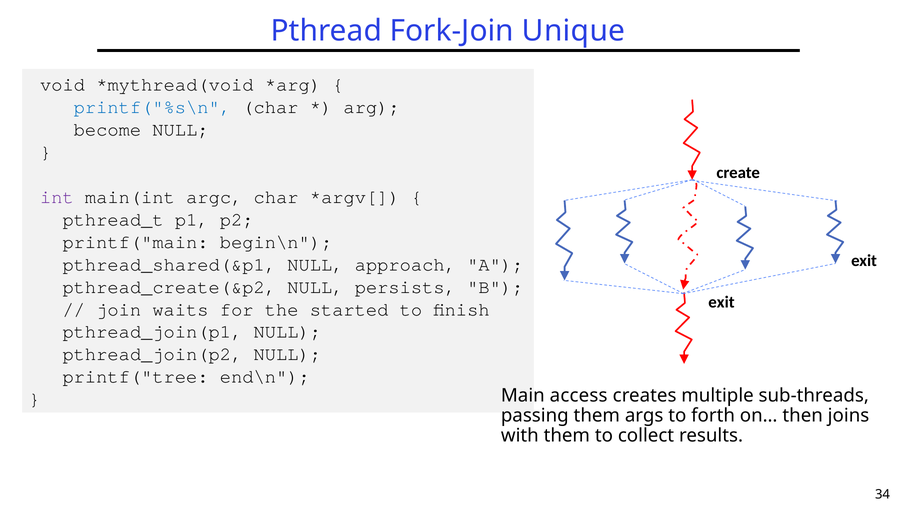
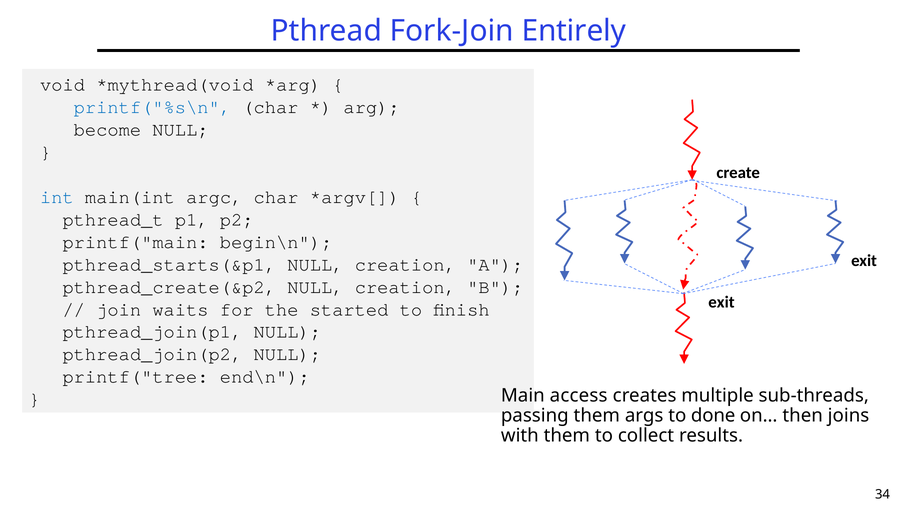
Unique: Unique -> Entirely (574, 31)
int colour: purple -> blue (57, 197)
pthread_shared(&p1: pthread_shared(&p1 -> pthread_starts(&p1 (169, 264)
approach: approach -> creation (405, 264)
pthread_create(&p2 NULL persists: persists -> creation (405, 287)
forth: forth -> done (713, 415)
